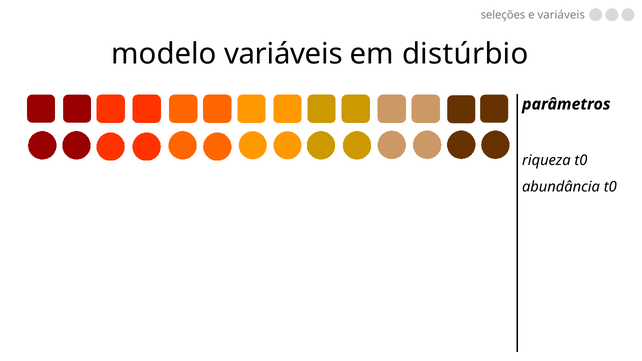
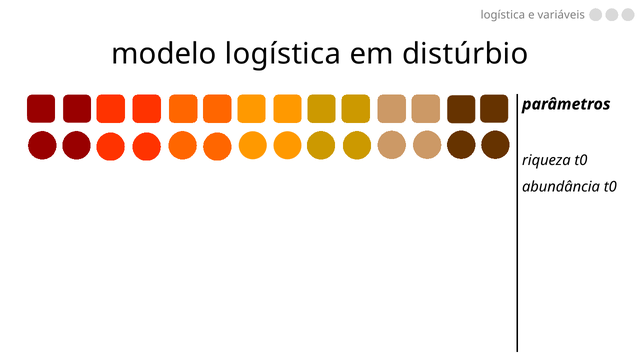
seleções: seleções -> logística (503, 15)
modelo variáveis: variáveis -> logística (283, 54)
